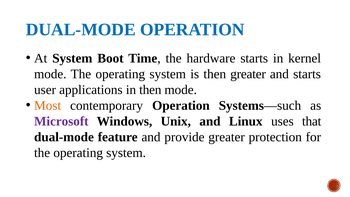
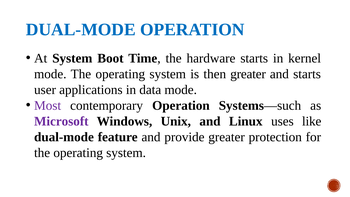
in then: then -> data (150, 90)
Most colour: orange -> purple (48, 105)
that: that -> like (312, 121)
